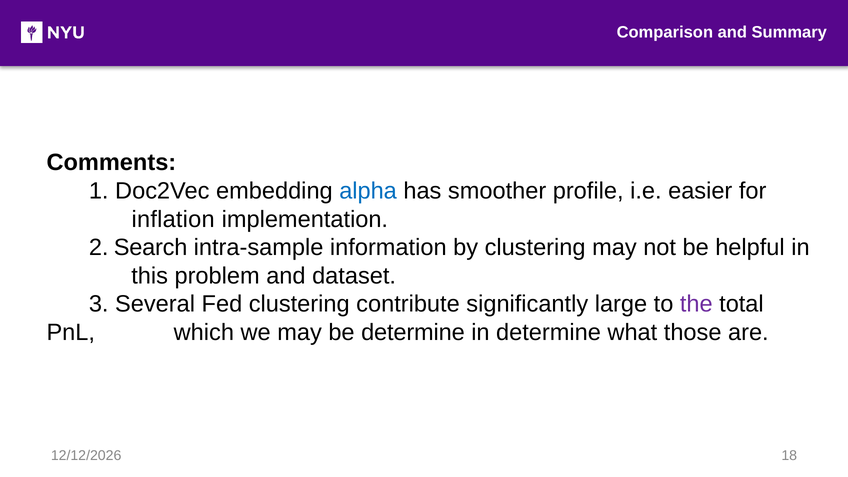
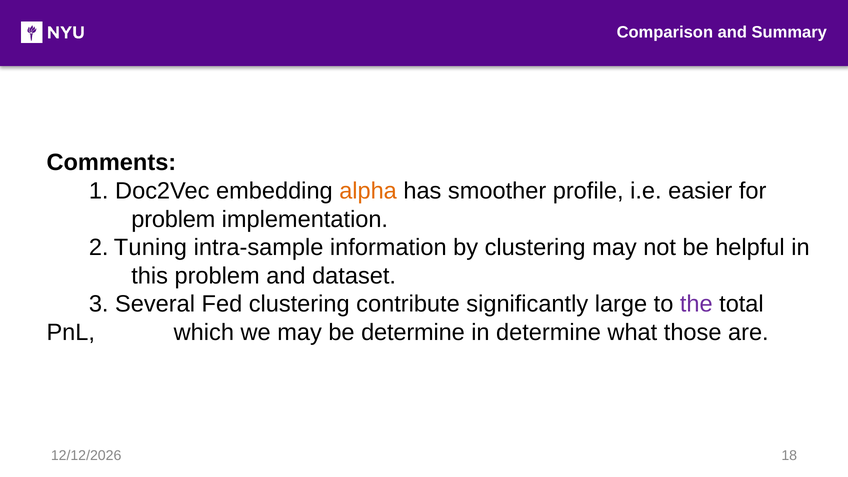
alpha colour: blue -> orange (368, 191)
inflation: inflation -> problem (173, 219)
Search: Search -> Tuning (150, 248)
